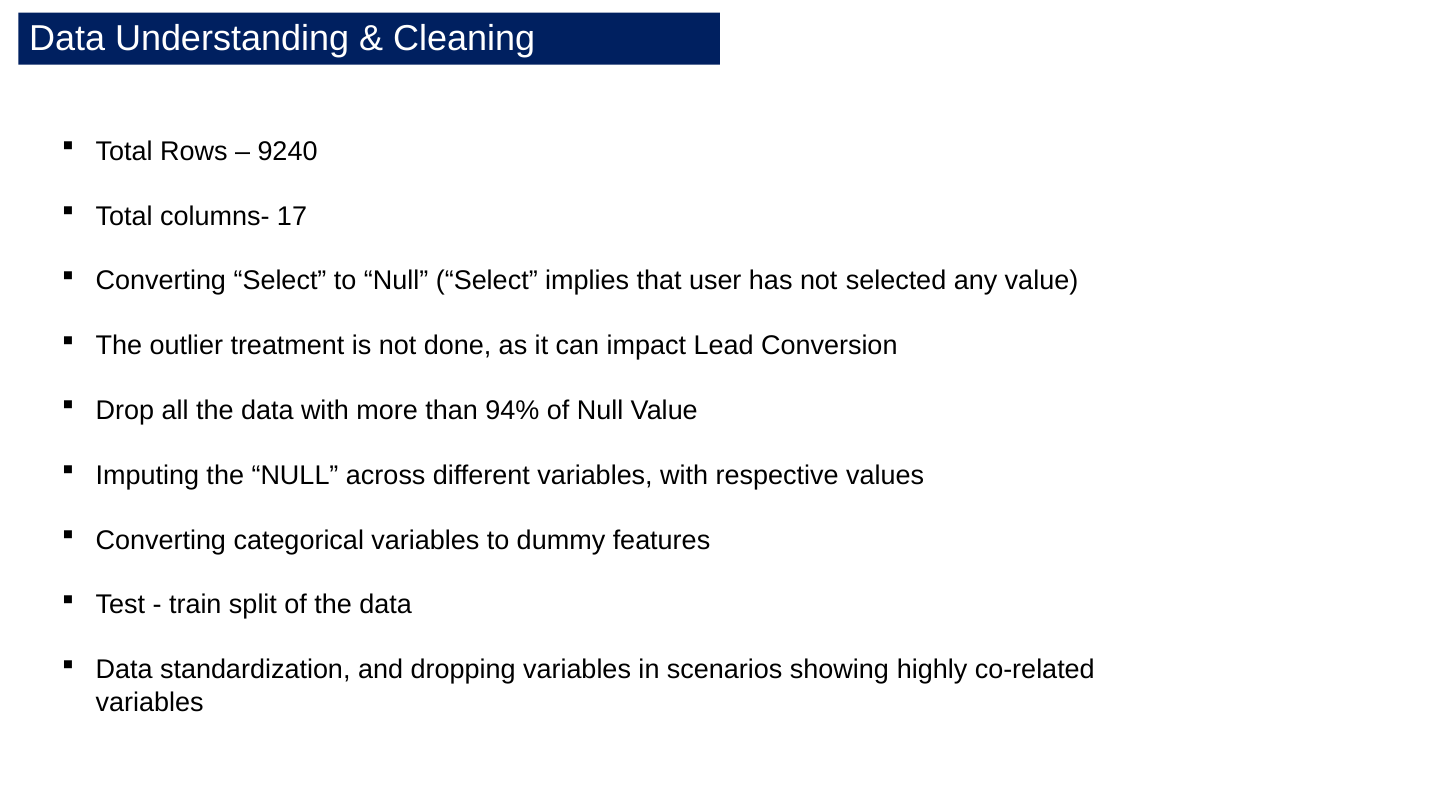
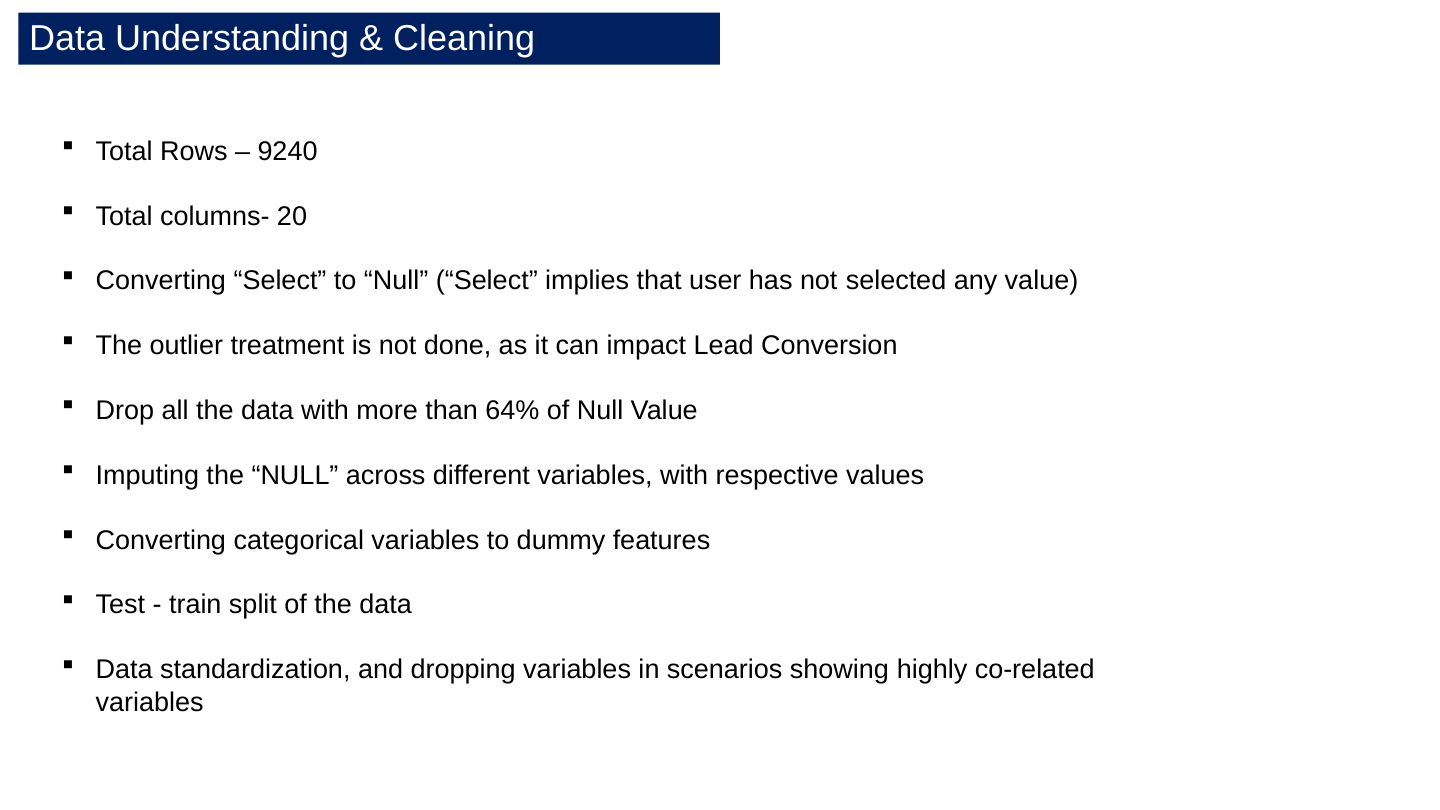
17: 17 -> 20 (292, 216)
94%: 94% -> 64% (512, 410)
